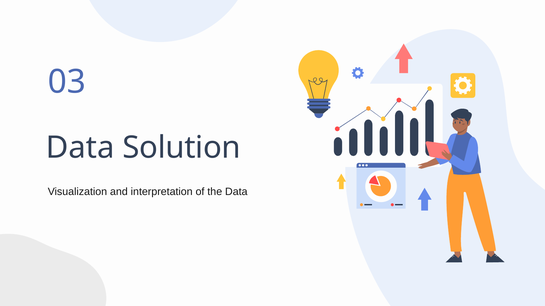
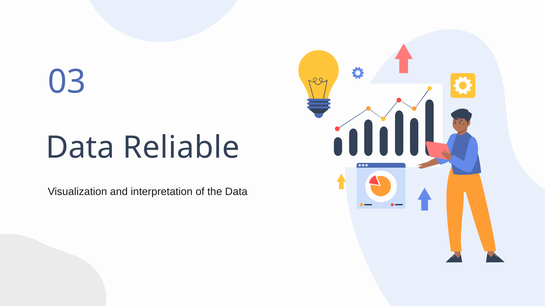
Solution: Solution -> Reliable (181, 148)
